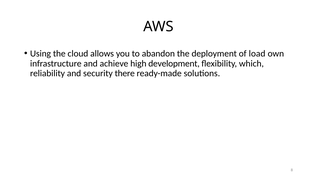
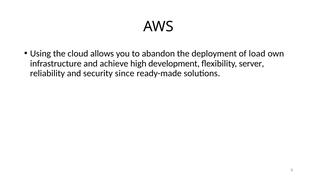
which: which -> server (252, 64)
there: there -> since (125, 74)
